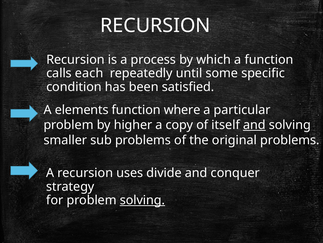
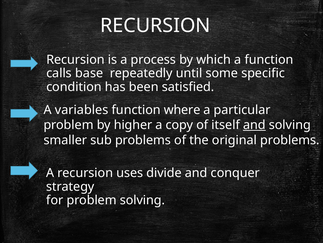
each: each -> base (89, 73)
elements: elements -> variables (82, 110)
solving underline: present -> none (142, 200)
